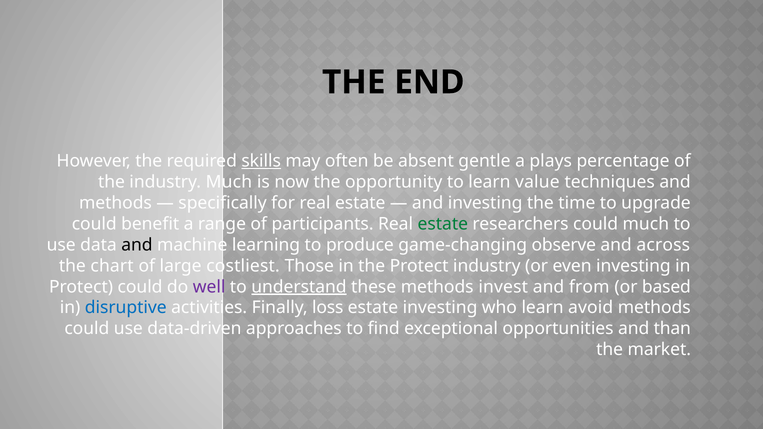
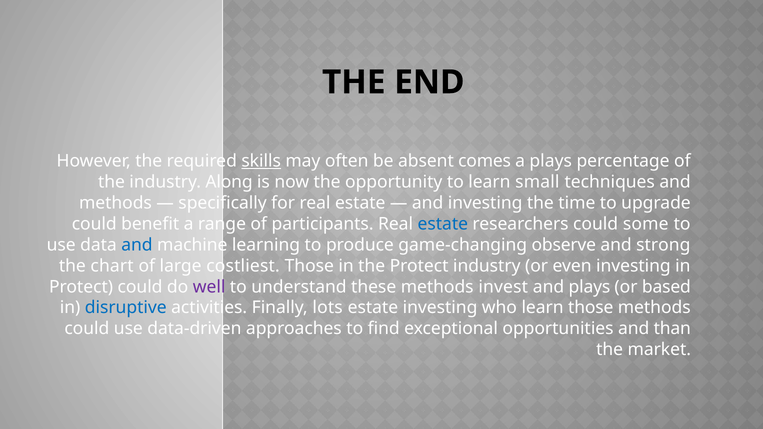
gentle: gentle -> comes (485, 161)
industry Much: Much -> Along (229, 182)
value: value -> small (537, 182)
estate colour: green -> blue (443, 224)
could much: much -> some (646, 224)
and colour: black -> blue (137, 245)
across: across -> strong (663, 245)
understand underline: present -> none (299, 287)
and from: from -> plays (589, 287)
loss: loss -> lots (328, 308)
learn avoid: avoid -> those (591, 308)
